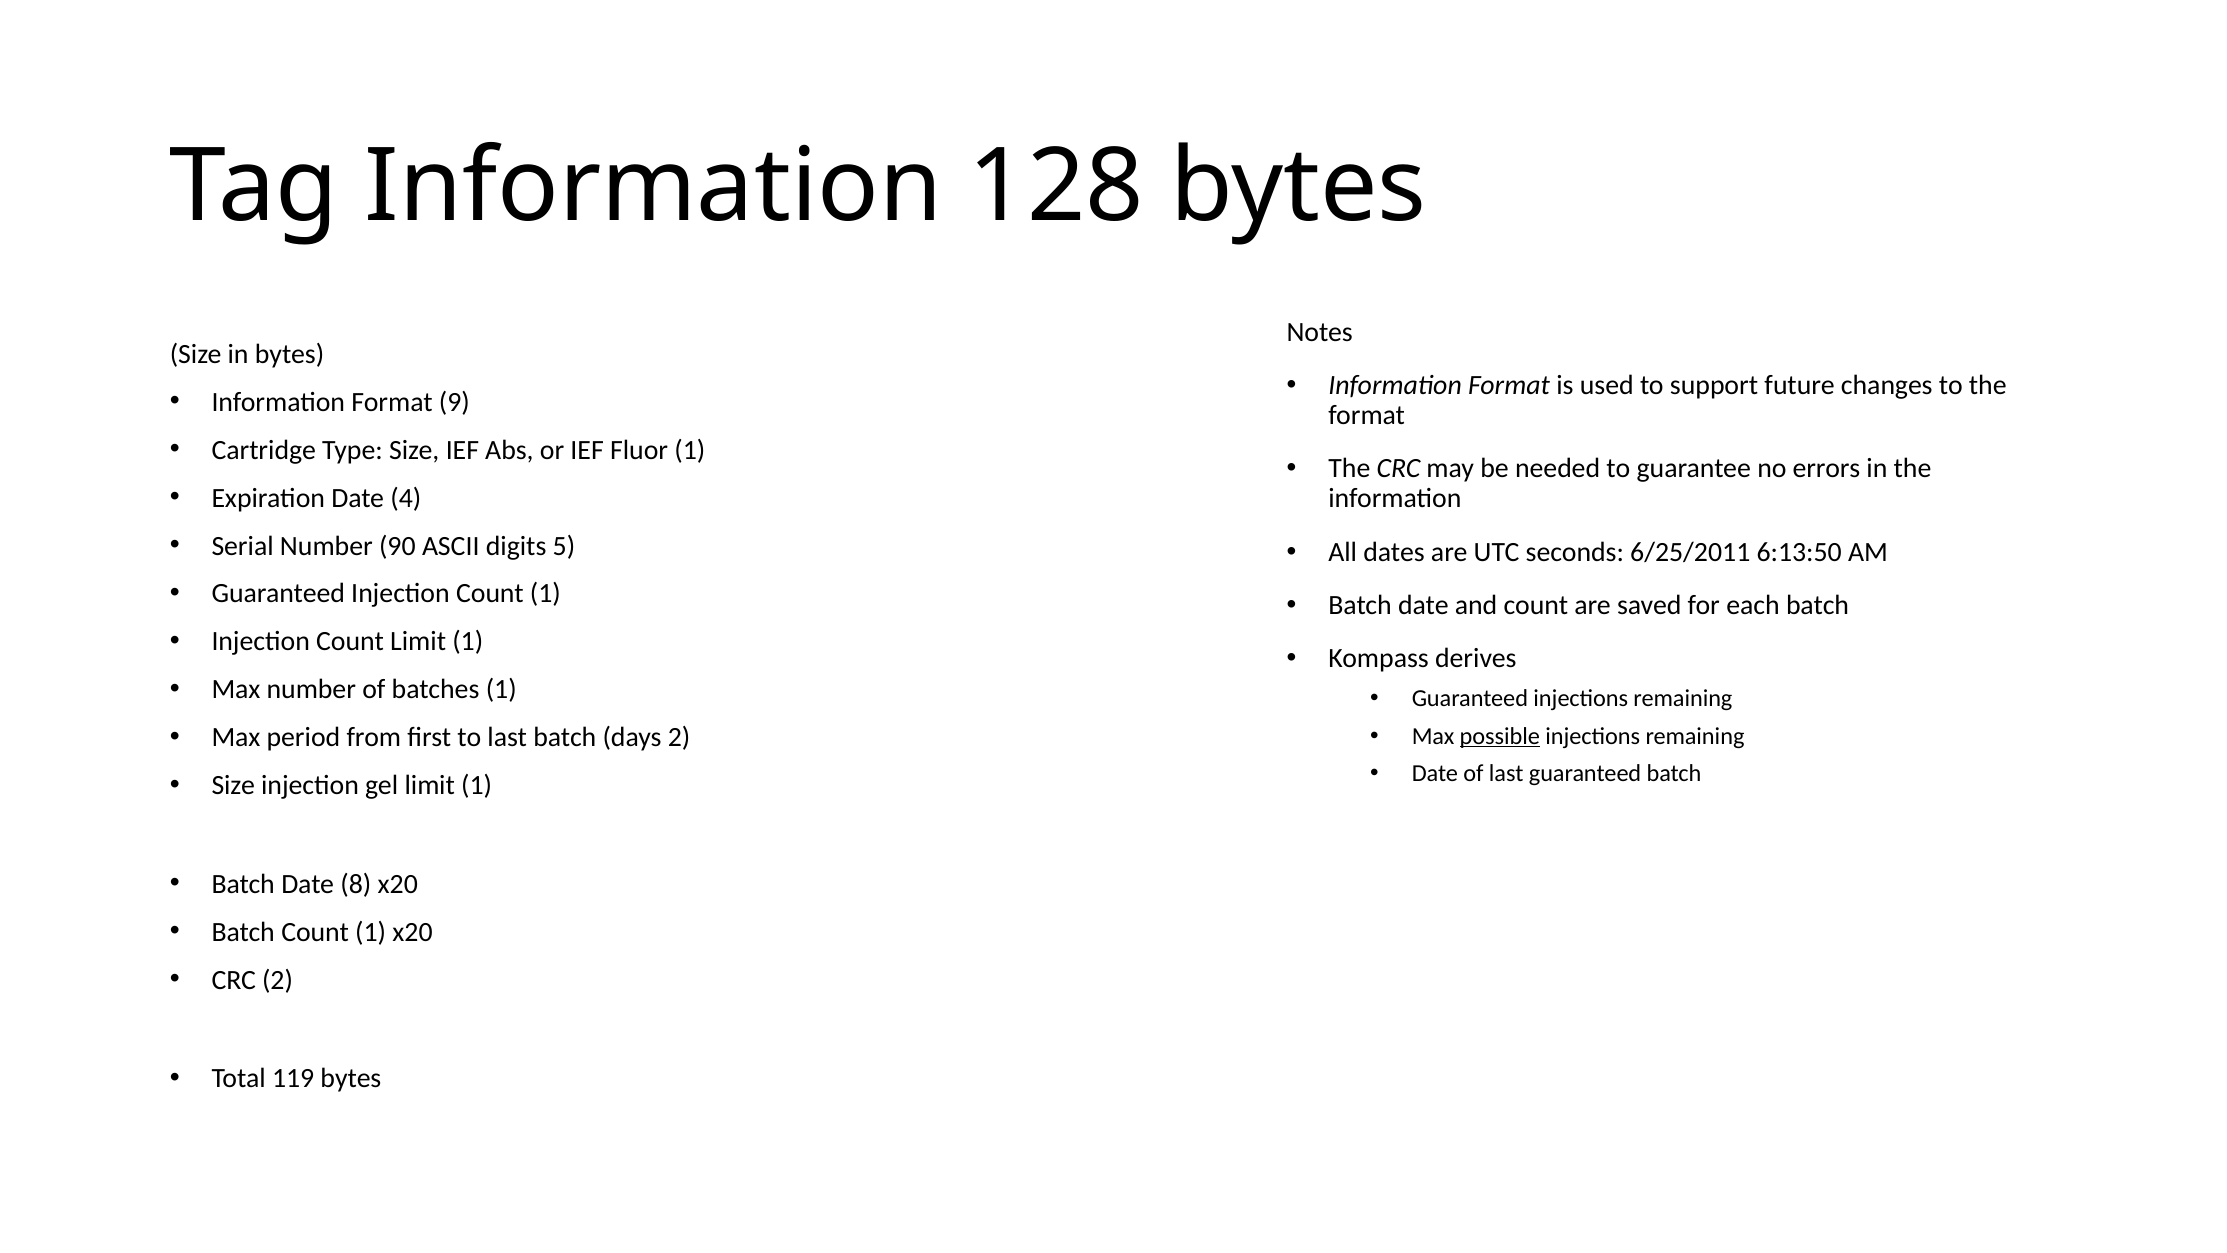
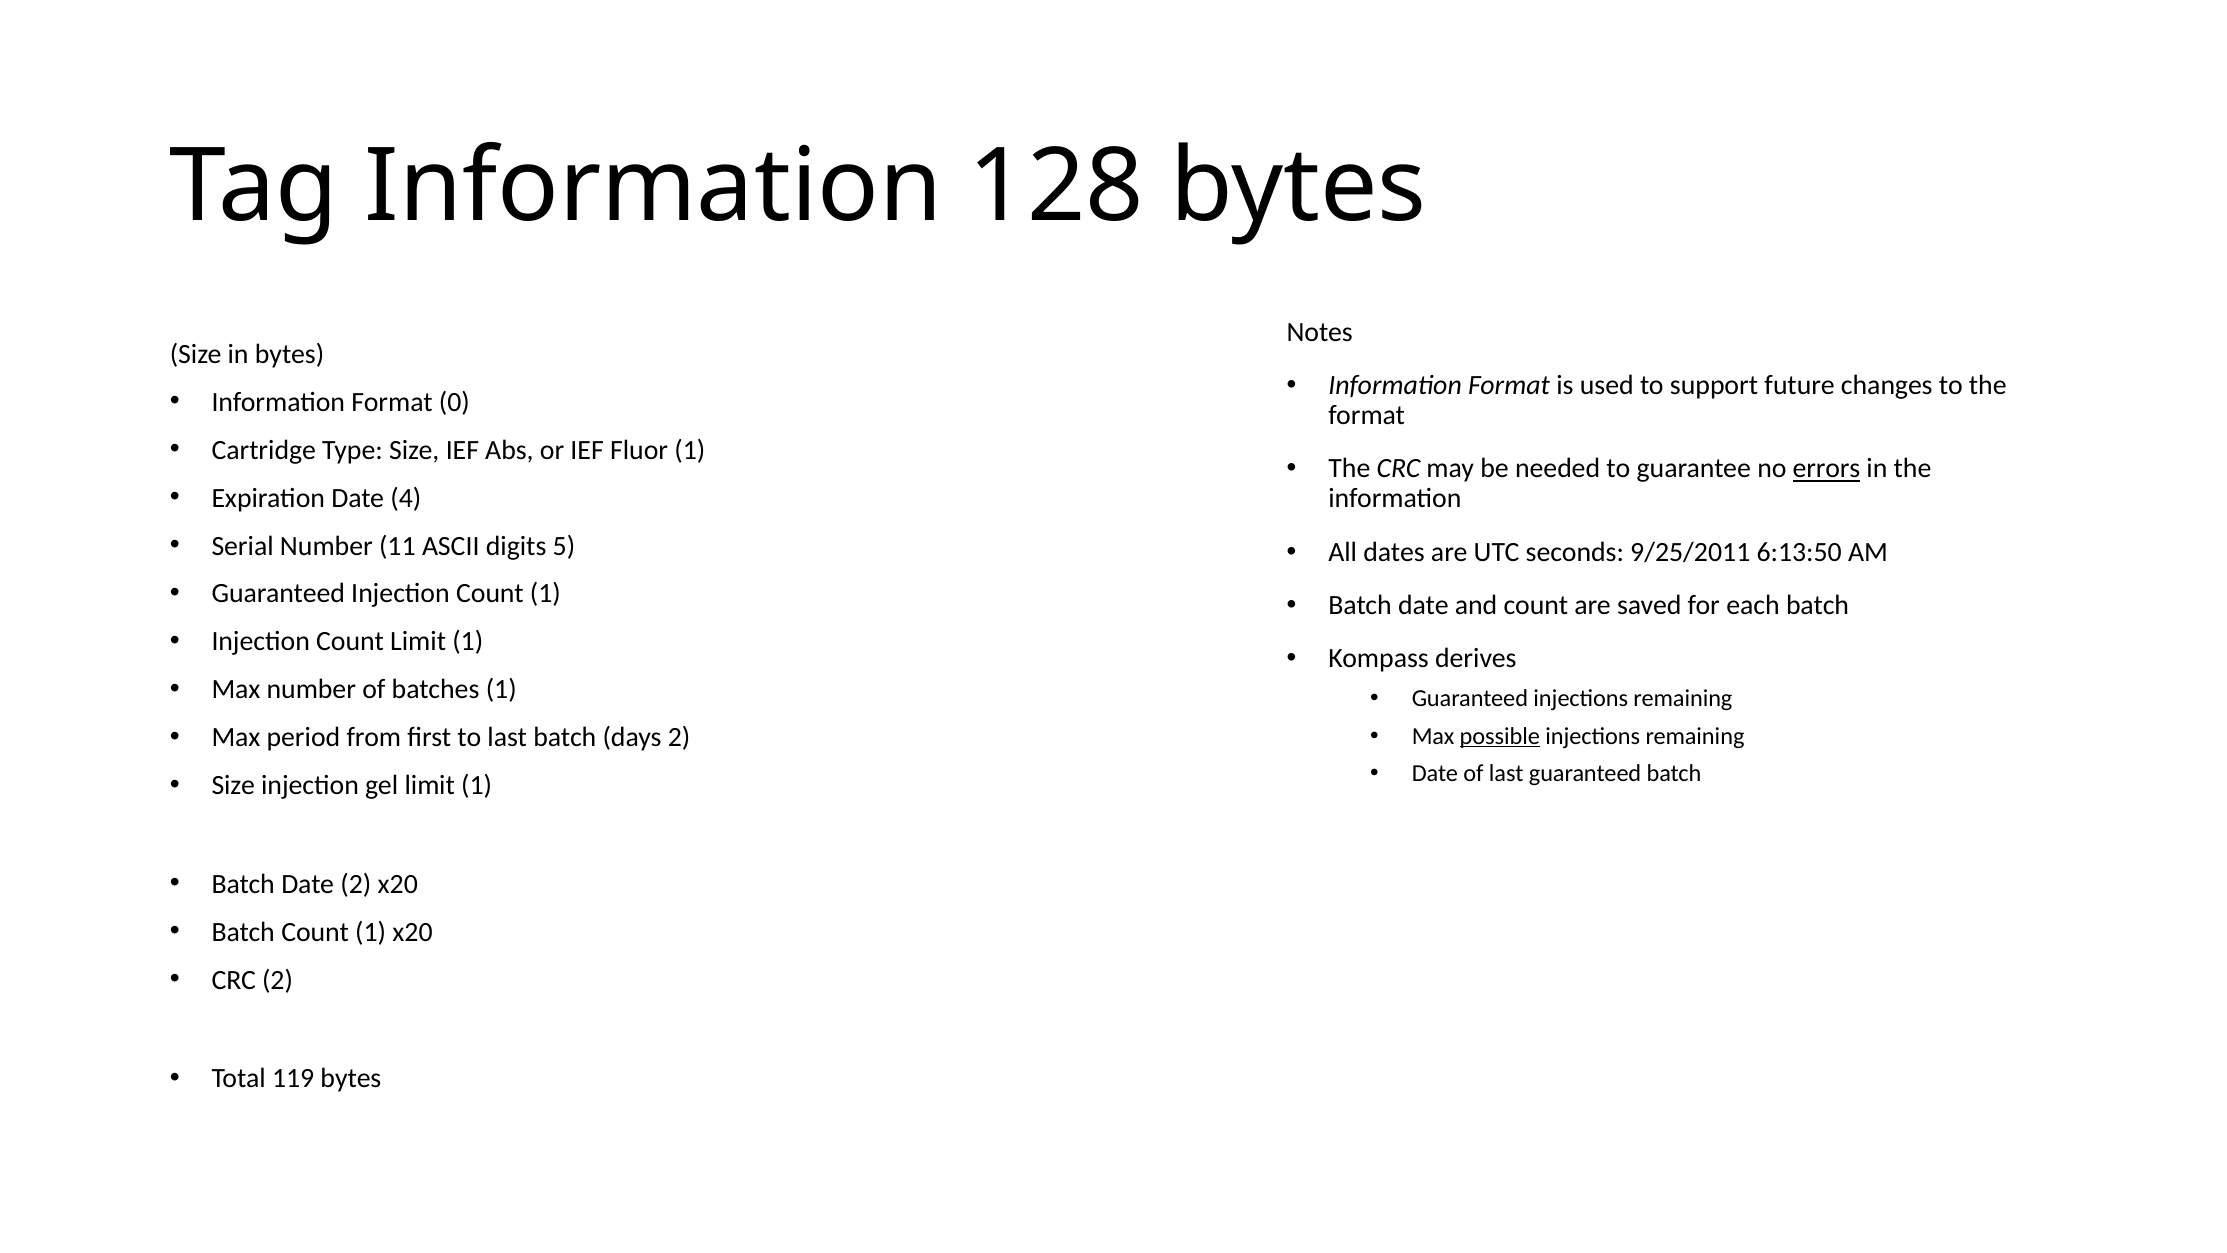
9: 9 -> 0 (454, 402)
errors underline: none -> present (1826, 469)
90: 90 -> 11 (397, 546)
6/25/2011: 6/25/2011 -> 9/25/2011 (1690, 552)
Date 8: 8 -> 2 (356, 884)
